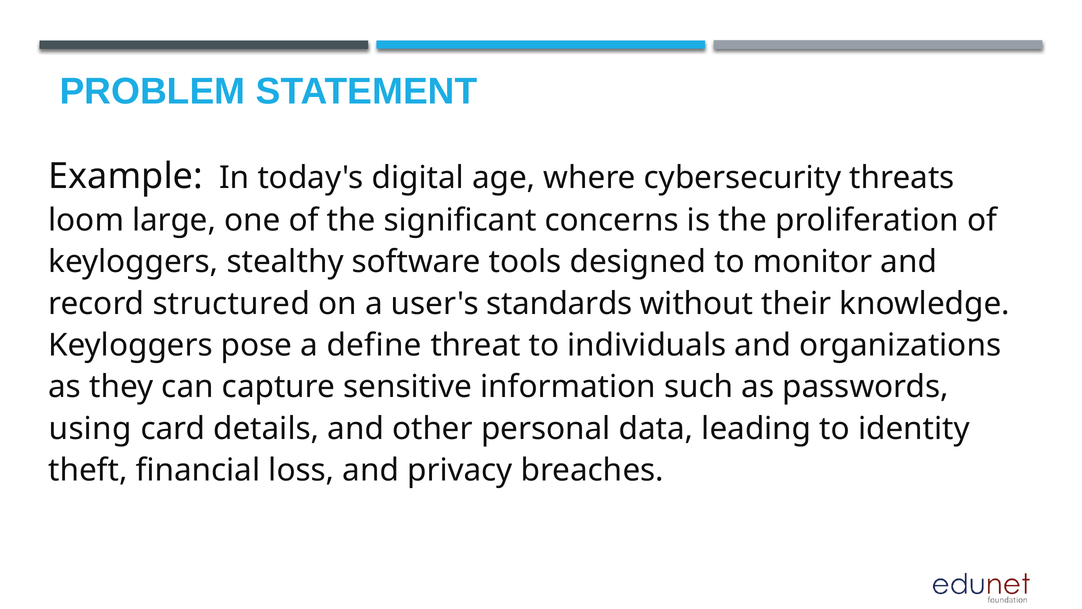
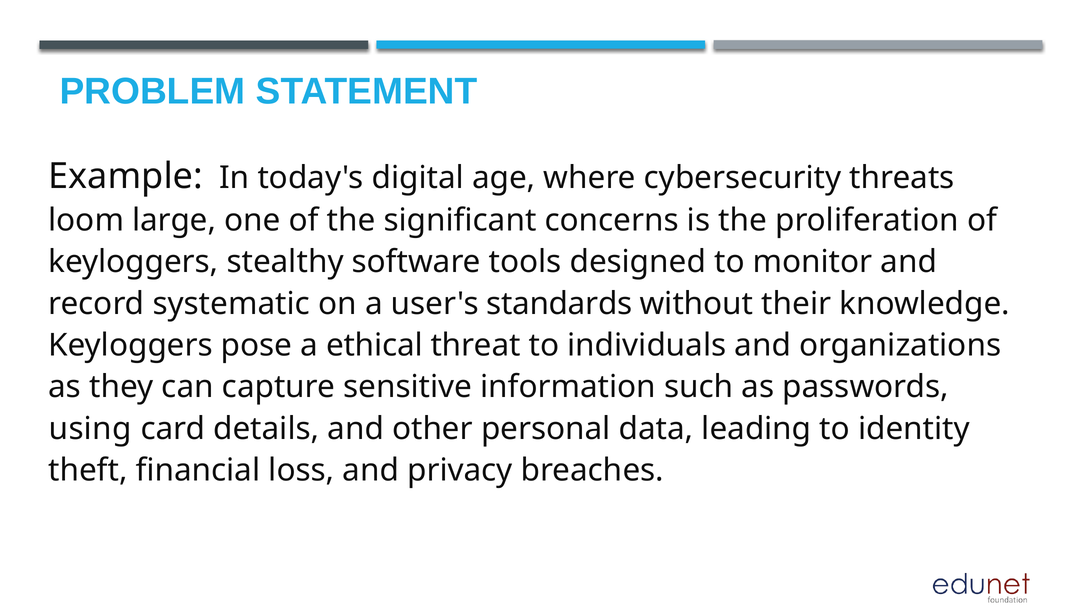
structured: structured -> systematic (231, 303)
define: define -> ethical (374, 345)
